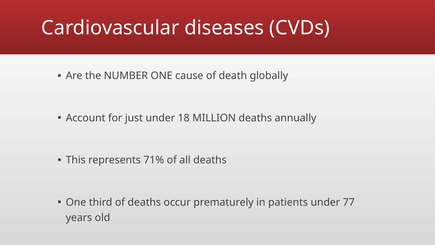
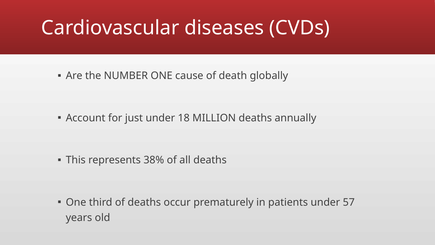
71%: 71% -> 38% (154, 160)
77: 77 -> 57 (349, 202)
